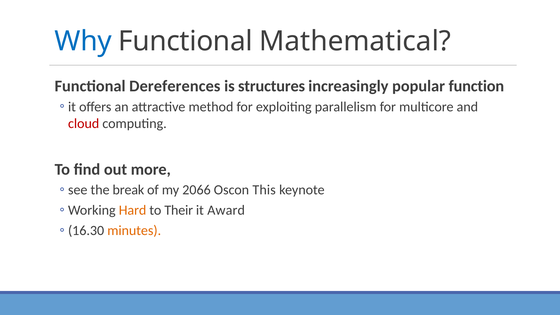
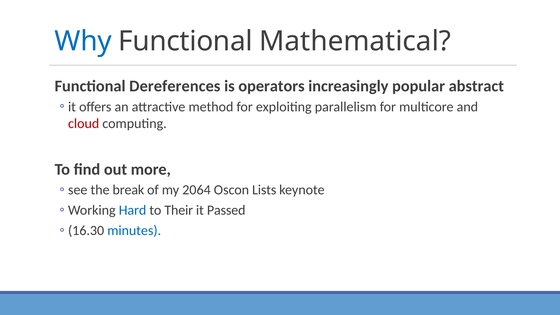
structures: structures -> operators (271, 86)
function: function -> abstract (476, 86)
2066: 2066 -> 2064 (197, 190)
This: This -> Lists (264, 190)
Hard colour: orange -> blue (133, 210)
Award: Award -> Passed (226, 210)
minutes colour: orange -> blue (134, 231)
